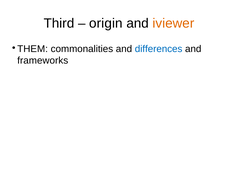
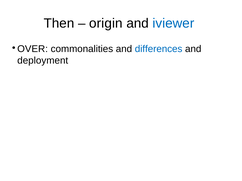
Third: Third -> Then (59, 23)
iviewer colour: orange -> blue (173, 23)
THEM: THEM -> OVER (33, 49)
frameworks: frameworks -> deployment (43, 61)
